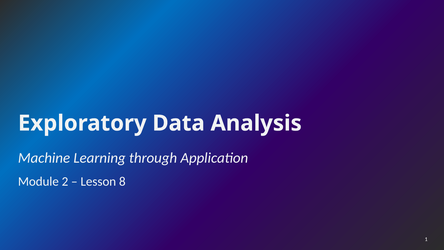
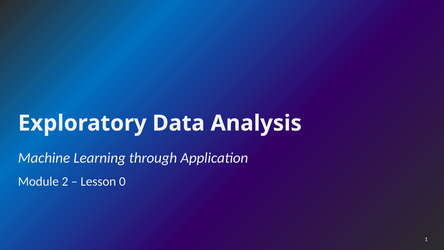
8: 8 -> 0 (122, 181)
